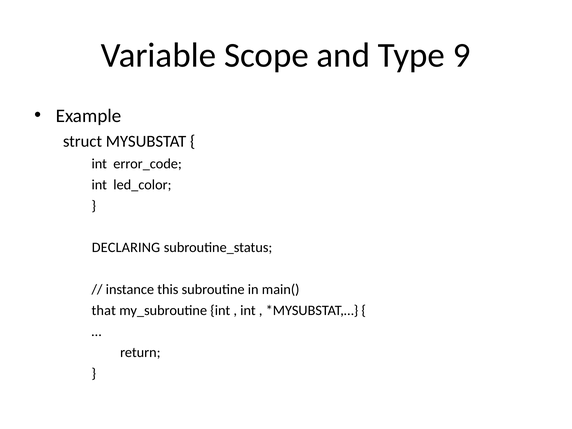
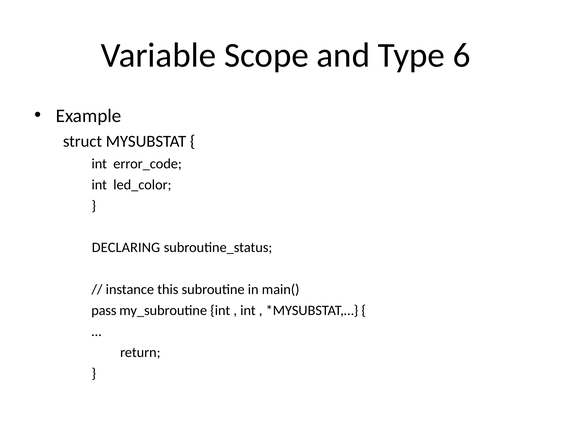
9: 9 -> 6 (462, 55)
that: that -> pass (104, 310)
